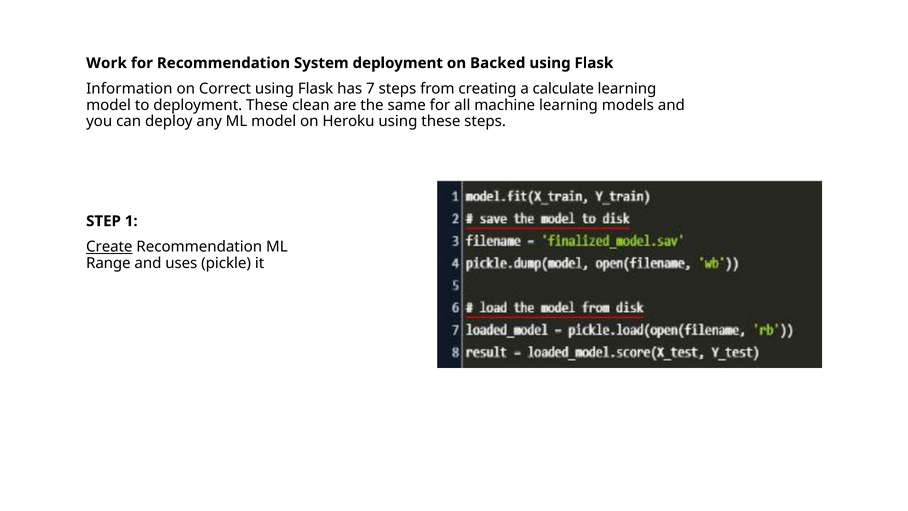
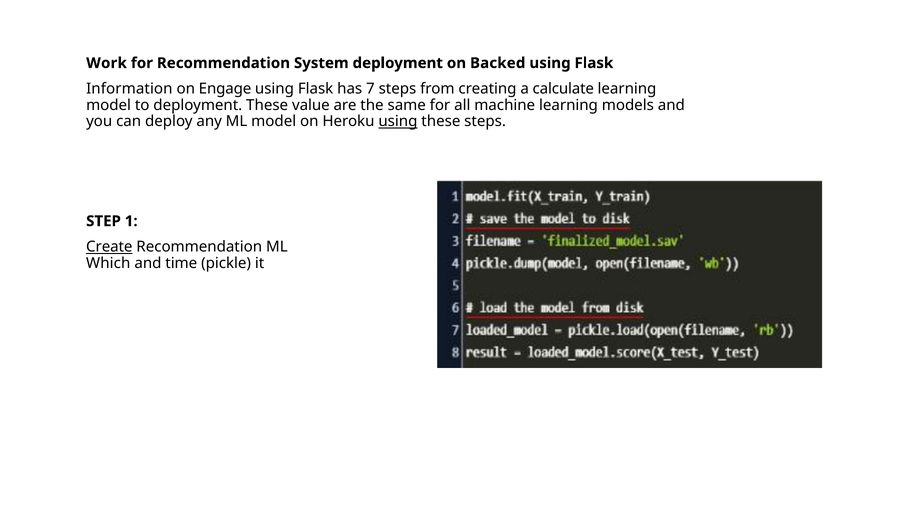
Correct: Correct -> Engage (225, 89)
clean: clean -> value (311, 105)
using underline: none -> present (398, 121)
Range: Range -> Which (108, 263)
uses: uses -> time (181, 263)
